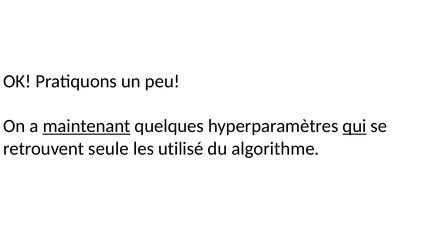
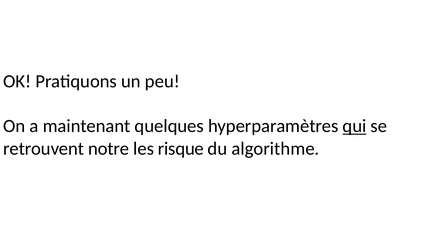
maintenant underline: present -> none (87, 126)
seule: seule -> notre (109, 149)
utilisé: utilisé -> risque (181, 149)
